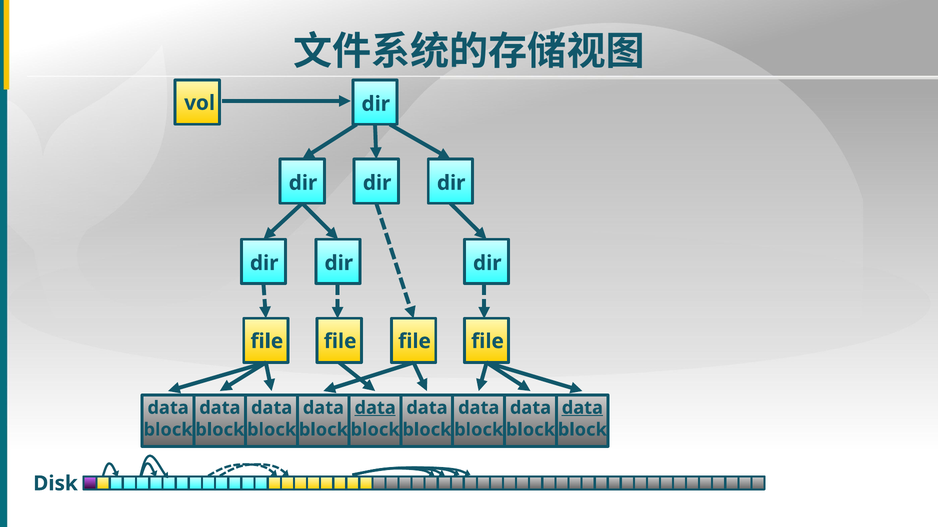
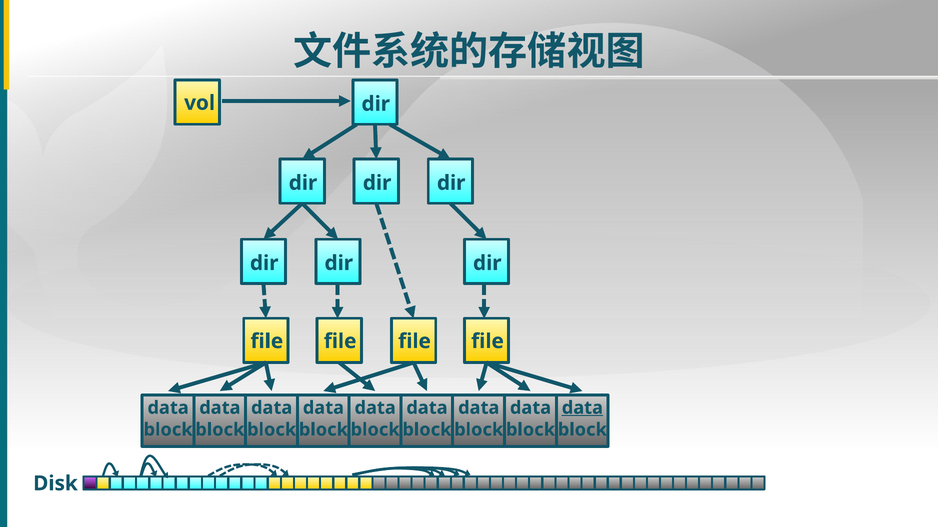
data underline: present -> none (375, 408)
